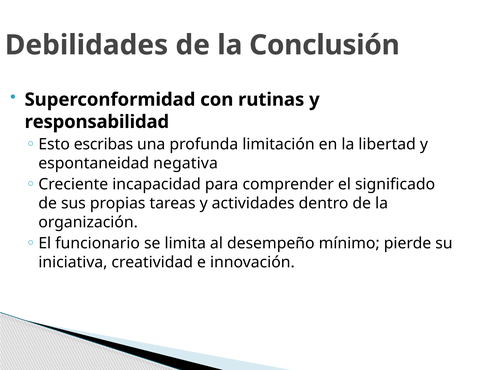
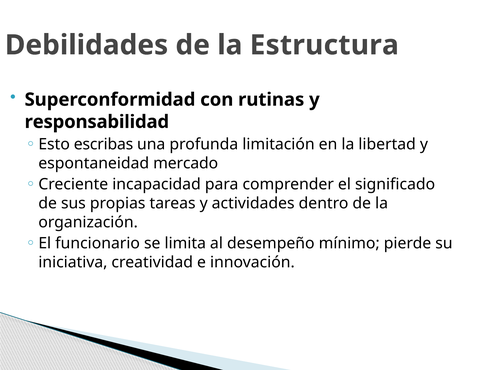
Conclusión: Conclusión -> Estructura (324, 45)
negativa: negativa -> mercado (186, 163)
